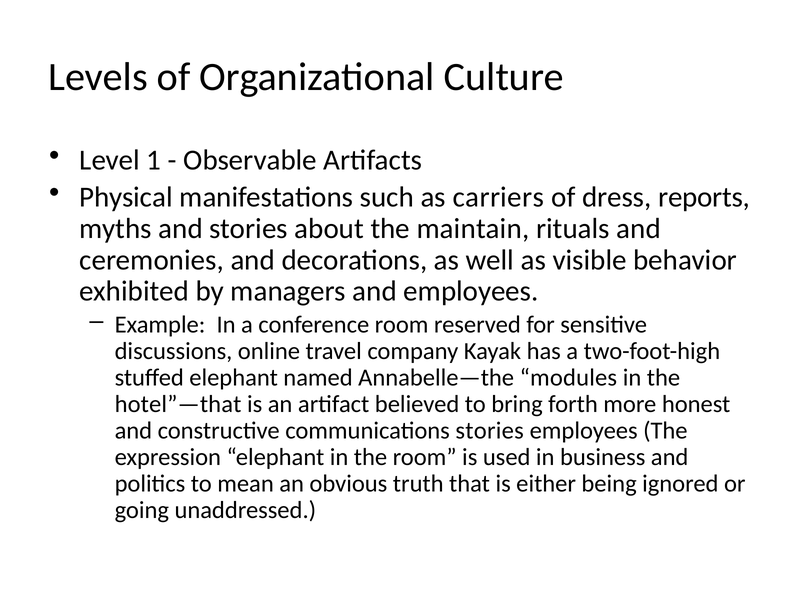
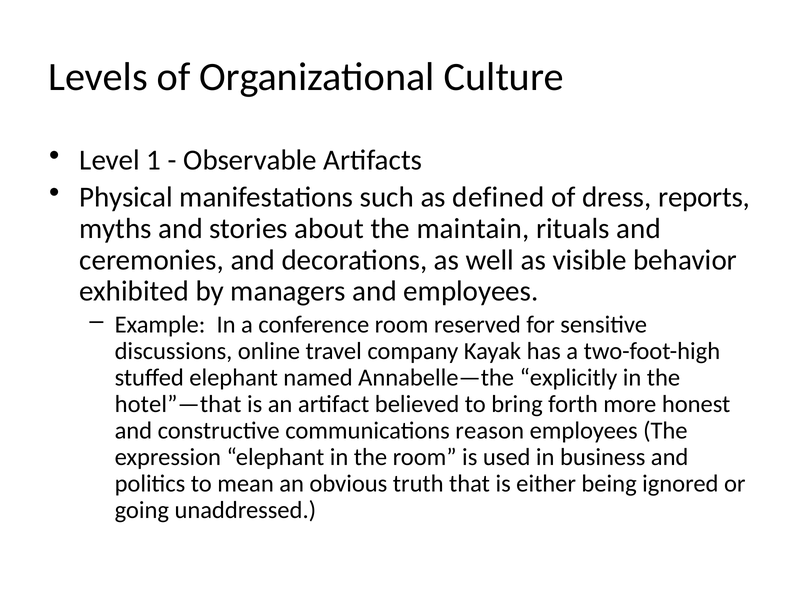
carriers: carriers -> defined (498, 198)
modules: modules -> explicitly (568, 378)
communications stories: stories -> reason (490, 431)
